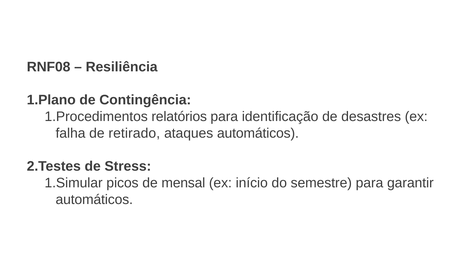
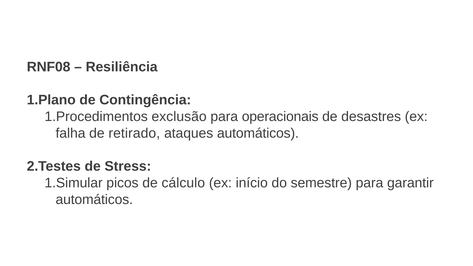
relatórios: relatórios -> exclusão (179, 117)
identificação: identificação -> operacionais (280, 117)
mensal: mensal -> cálculo (183, 183)
